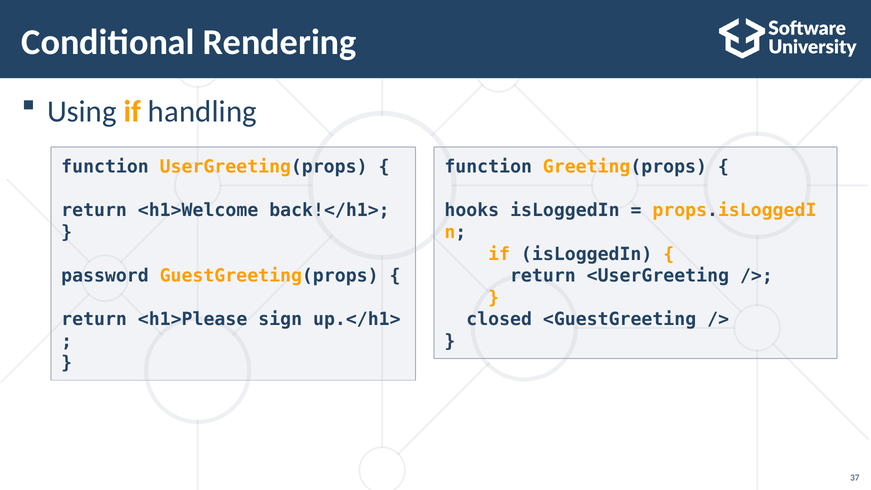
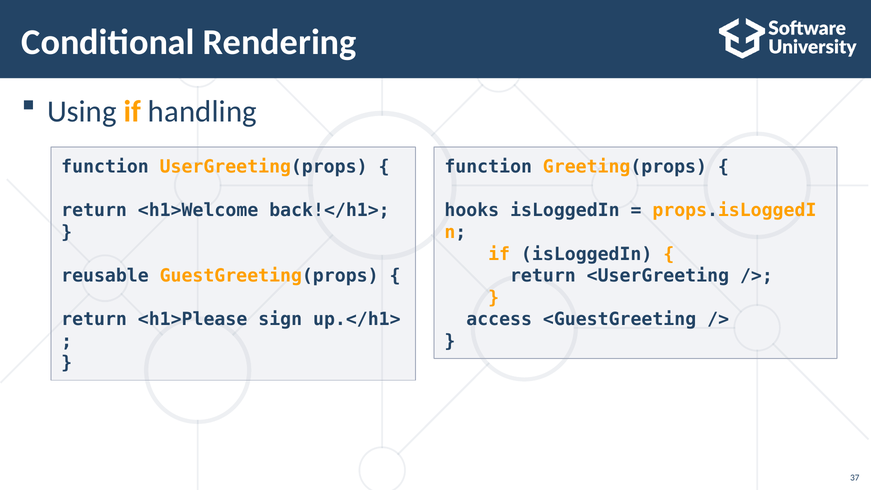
password: password -> reusable (105, 276)
closed: closed -> access (499, 319)
